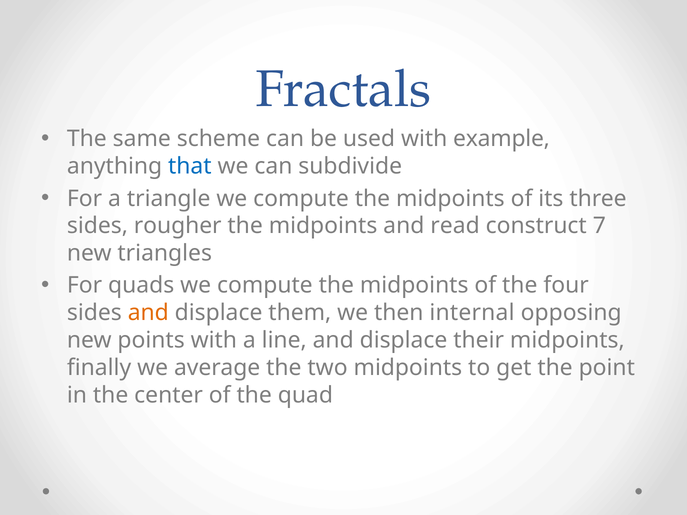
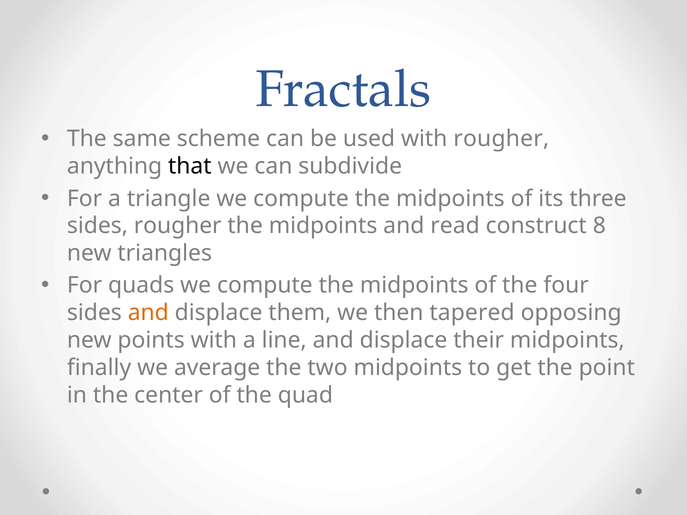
with example: example -> rougher (501, 139)
that colour: blue -> black (190, 166)
7: 7 -> 8 (599, 226)
internal: internal -> tapered (472, 313)
